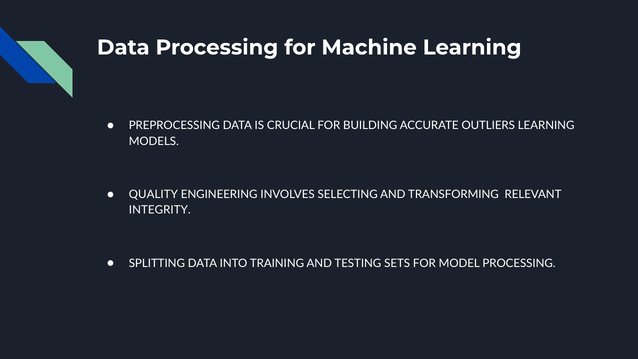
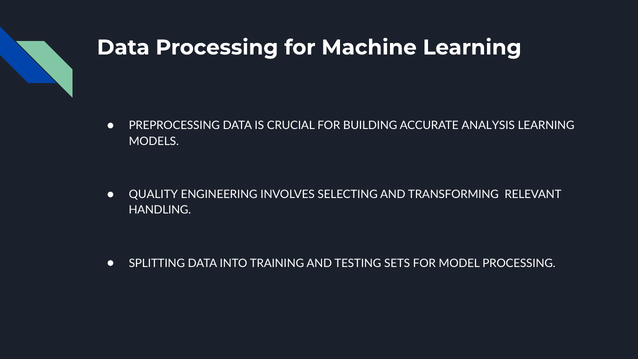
OUTLIERS: OUTLIERS -> ANALYSIS (488, 125)
INTEGRITY: INTEGRITY -> HANDLING (160, 210)
